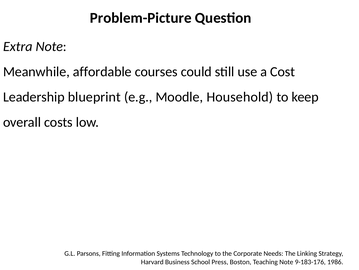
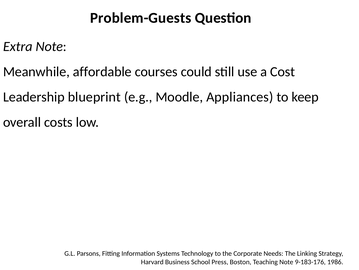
Problem-Picture: Problem-Picture -> Problem-Guests (141, 18)
Household: Household -> Appliances (240, 97)
